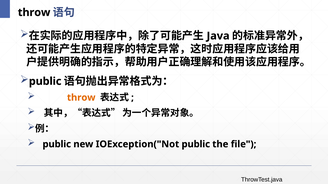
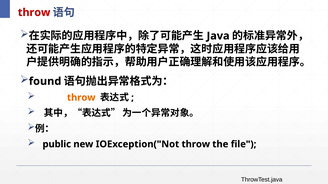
throw colour: black -> red (34, 12)
public: public -> found (45, 81)
IOException("Not public: public -> throw (196, 145)
